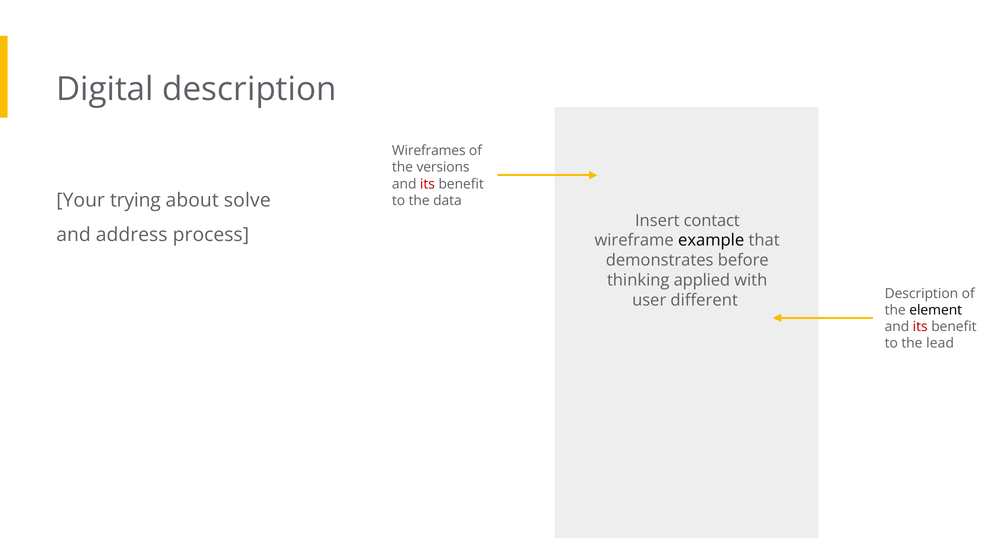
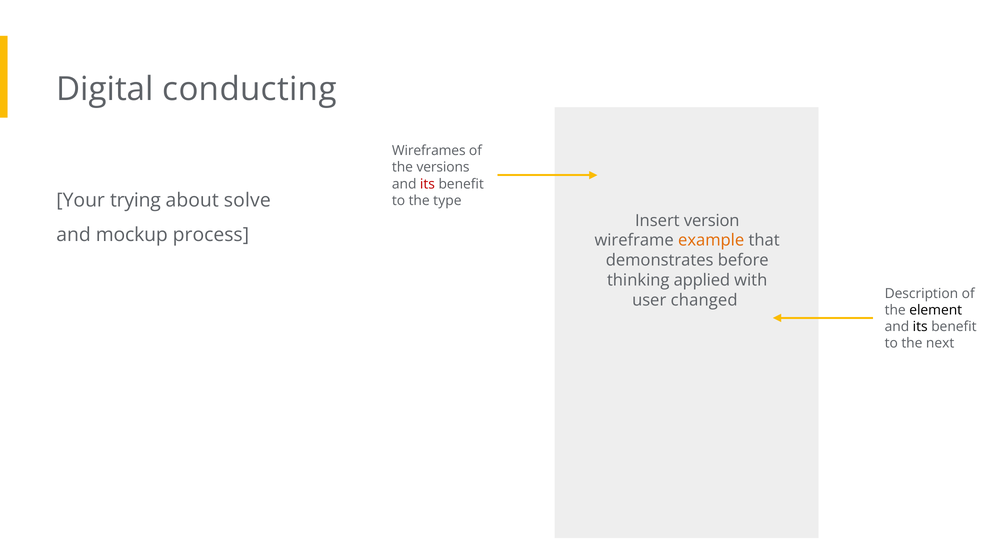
Digital description: description -> conducting (249, 89)
data: data -> type (447, 201)
contact: contact -> version (712, 221)
address: address -> mockup (132, 235)
example colour: black -> orange (711, 241)
different: different -> changed (704, 300)
its colour: red -> black (920, 327)
lead: lead -> next (940, 344)
